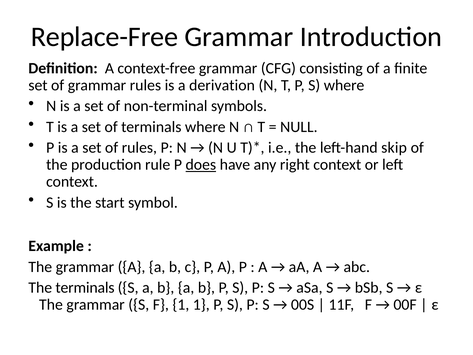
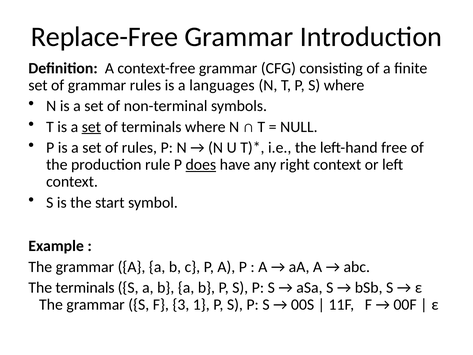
derivation: derivation -> languages (222, 85)
set underline: none -> present (91, 127)
skip: skip -> free (394, 148)
F 1: 1 -> 3 (181, 304)
